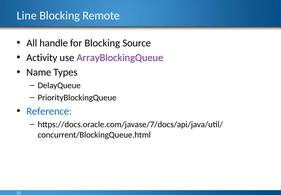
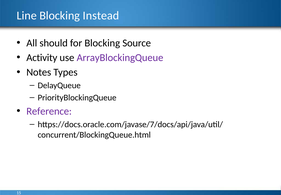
Remote: Remote -> Instead (101, 16)
handle: handle -> should (54, 43)
Name: Name -> Notes (39, 72)
Reference colour: blue -> purple (49, 111)
